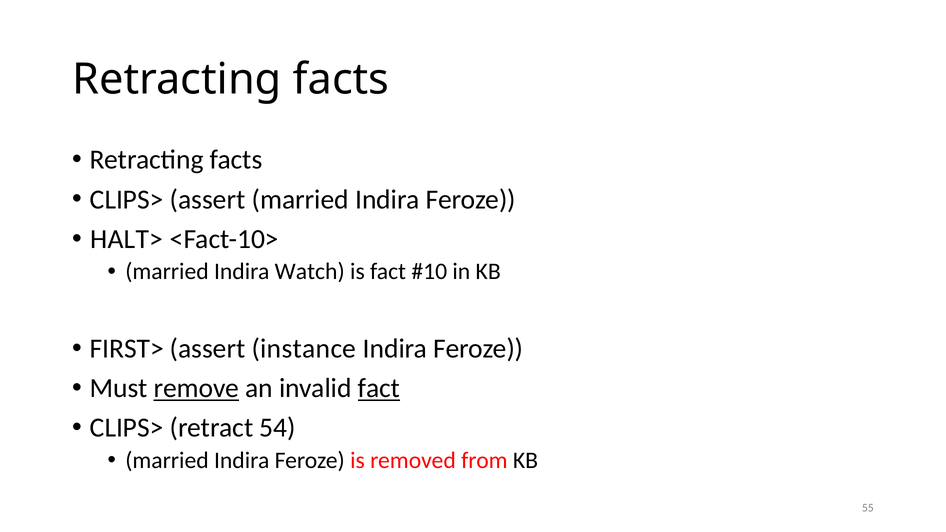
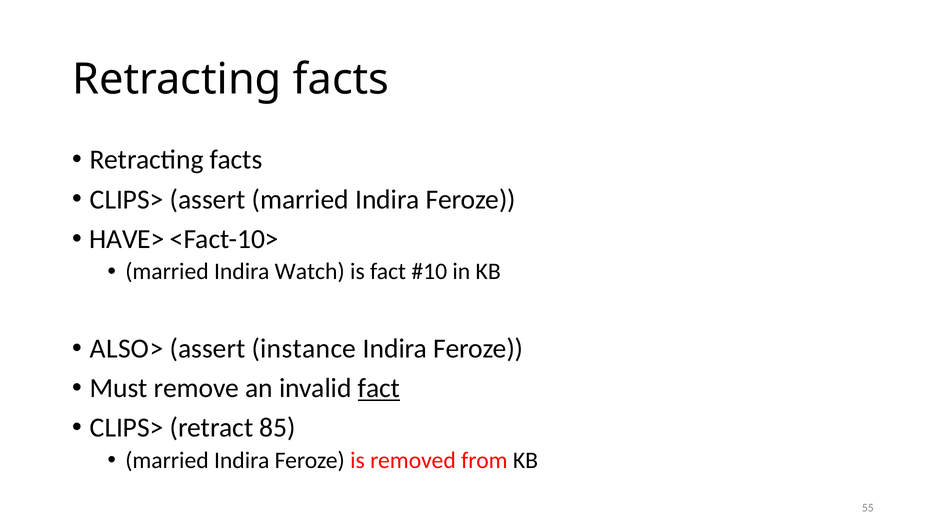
HALT>: HALT> -> HAVE> (127, 239)
FIRST>: FIRST> -> ALSO> (127, 349)
remove underline: present -> none (196, 388)
54: 54 -> 85 (278, 428)
